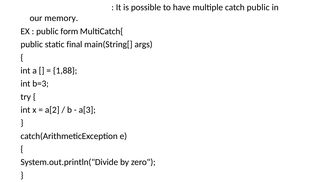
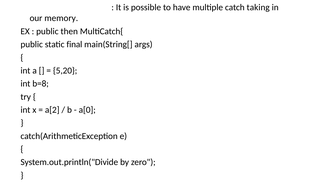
catch public: public -> taking (258, 7)
form: form -> then (69, 31)
1,88: 1,88 -> 5,20 (65, 70)
b=3: b=3 -> b=8 (41, 84)
a[3: a[3 -> a[0 (87, 110)
